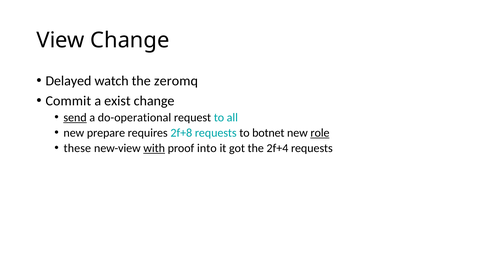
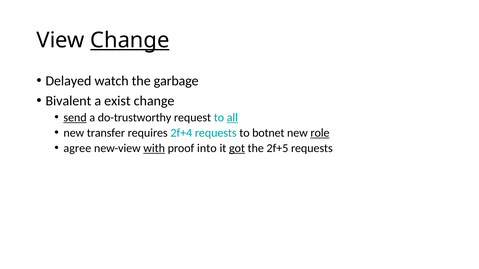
Change underline: none -> present (130, 40)
zeromq: zeromq -> garbage (176, 81)
Commit: Commit -> Bivalent (68, 101)
do-operational: do-operational -> do-trustworthy (135, 118)
all underline: none -> present (232, 118)
prepare: prepare -> transfer (106, 133)
2f+8: 2f+8 -> 2f+4 (181, 133)
these: these -> agree (77, 148)
got underline: none -> present (237, 148)
2f+4: 2f+4 -> 2f+5 (277, 148)
